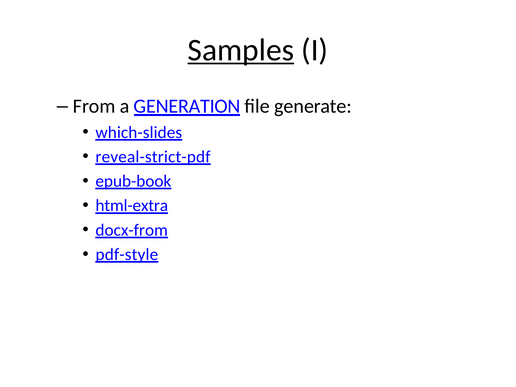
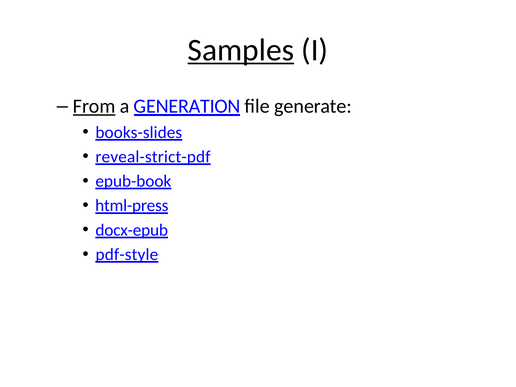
From underline: none -> present (94, 106)
which-slides: which-slides -> books-slides (139, 132)
html-extra: html-extra -> html-press (132, 206)
docx-from: docx-from -> docx-epub (132, 230)
